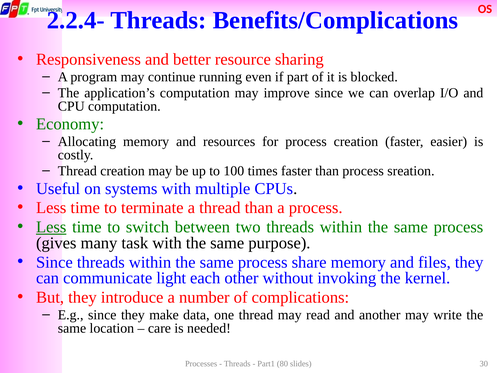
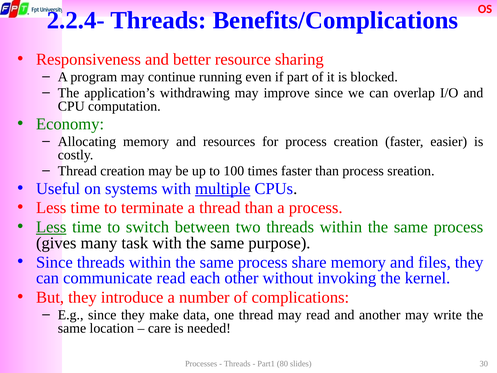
application’s computation: computation -> withdrawing (195, 93)
multiple underline: none -> present (223, 188)
communicate light: light -> read (171, 278)
